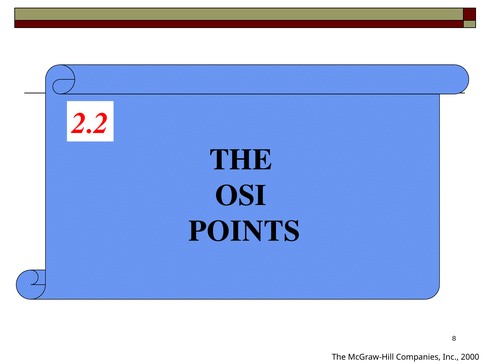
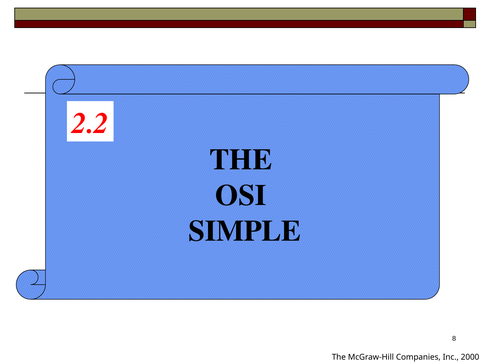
POINTS: POINTS -> SIMPLE (245, 231)
